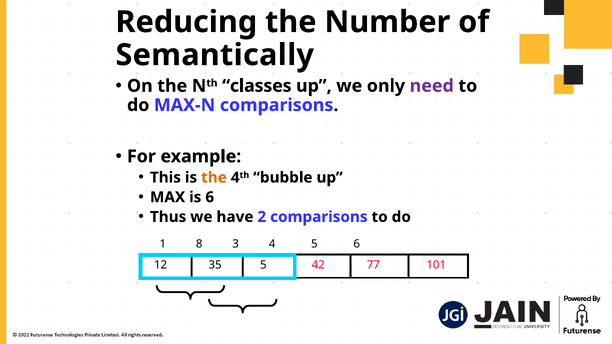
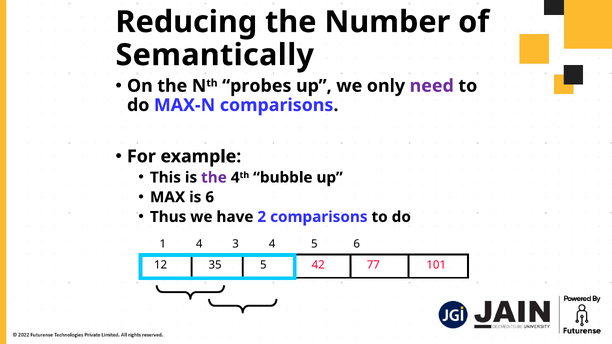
classes: classes -> probes (257, 86)
the colour: orange -> purple (214, 178)
1 8: 8 -> 4 (199, 244)
